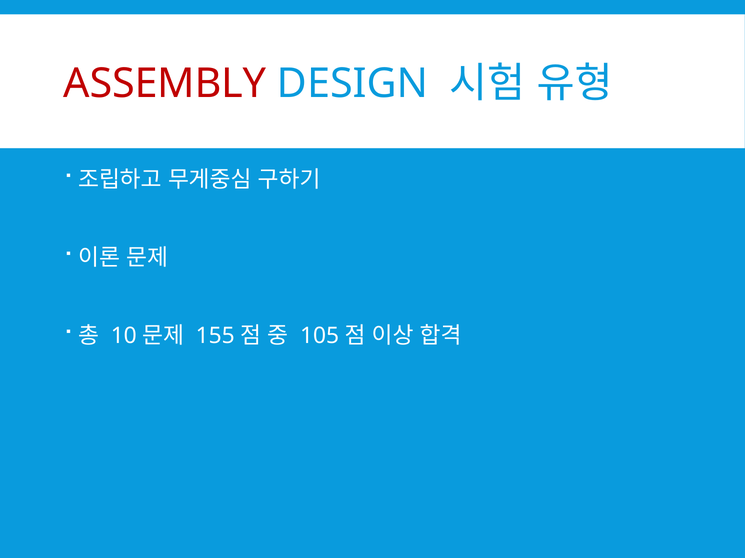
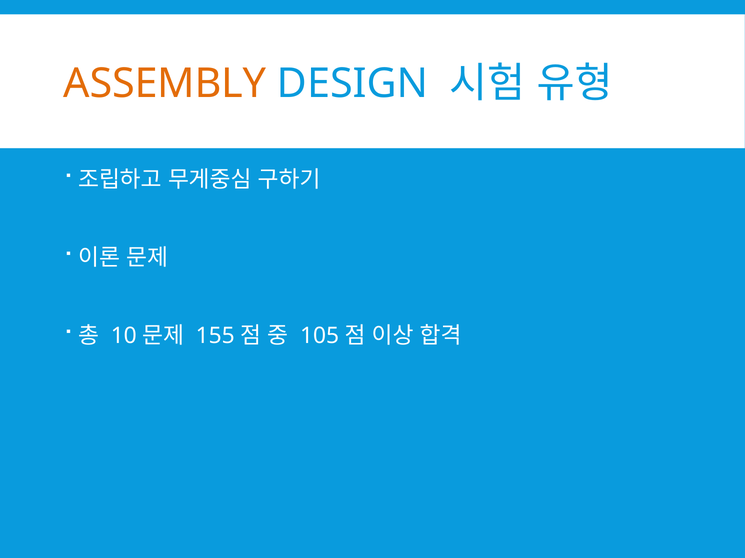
ASSEMBLY colour: red -> orange (165, 84)
